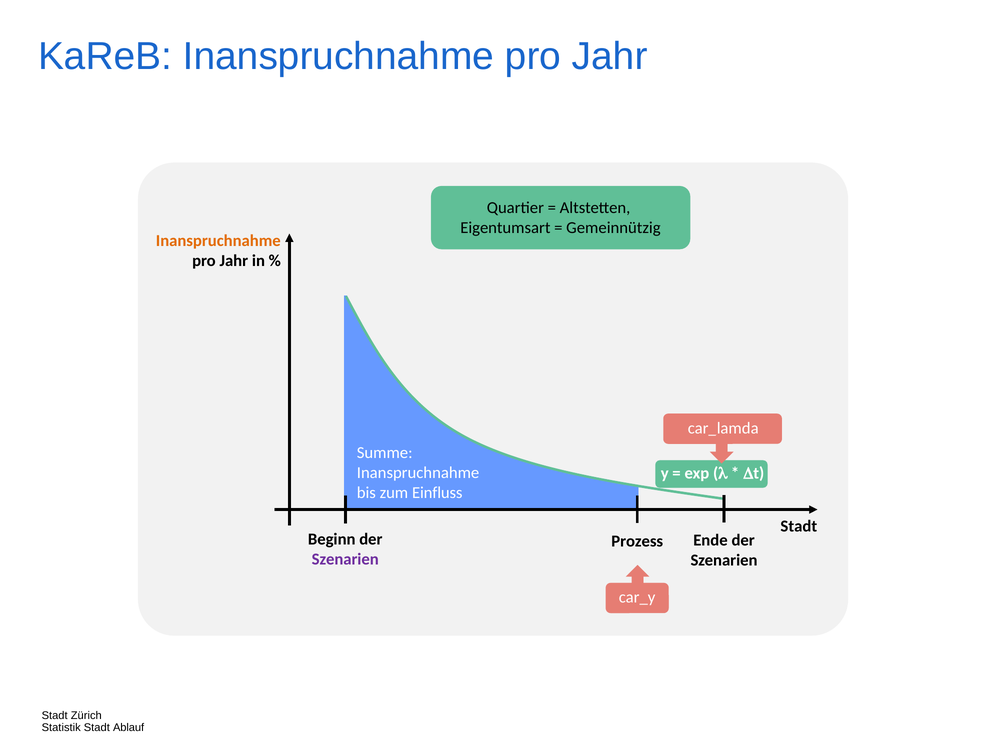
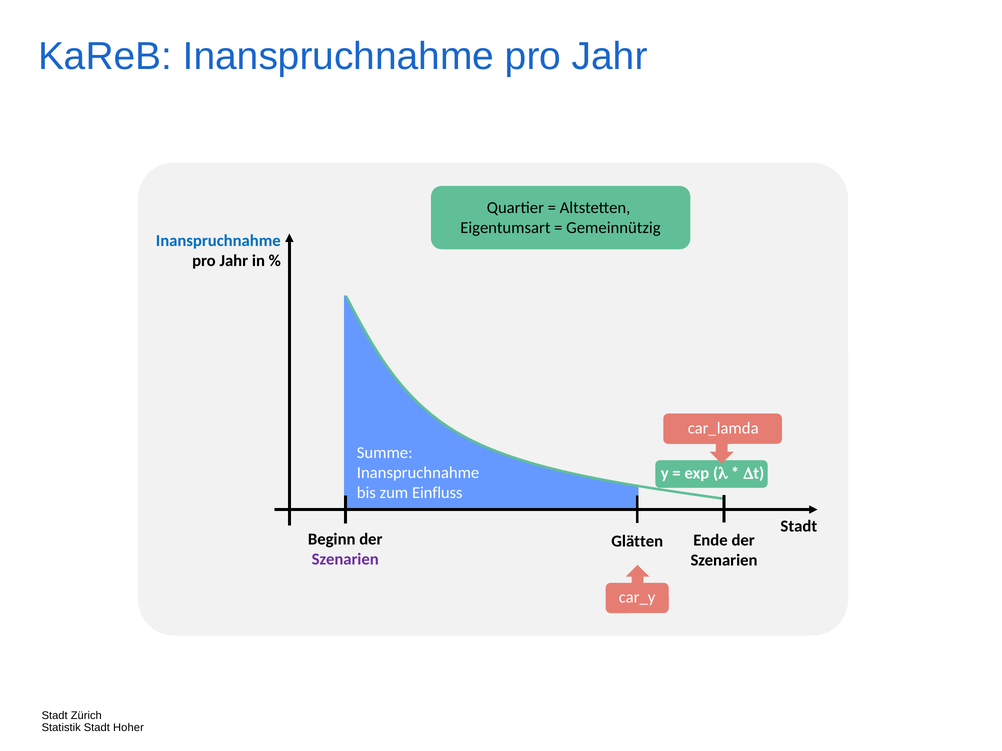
Inanspruchnahme colour: orange -> blue (218, 241)
Prozess: Prozess -> Glätten (637, 542)
Ablauf: Ablauf -> Hoher (128, 728)
